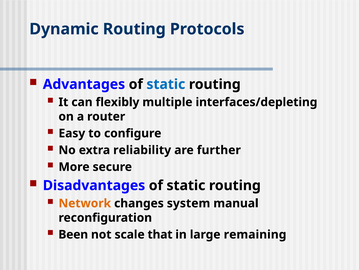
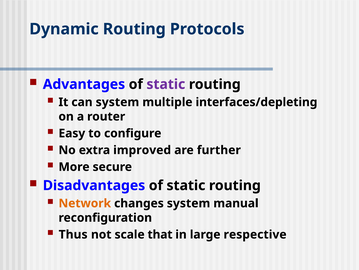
static colour: blue -> purple (166, 84)
can flexibly: flexibly -> system (117, 102)
reliability: reliability -> improved (142, 150)
Been: Been -> Thus (73, 234)
remaining: remaining -> respective (255, 234)
